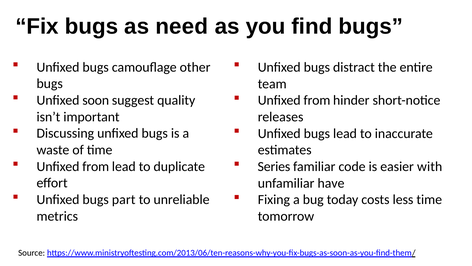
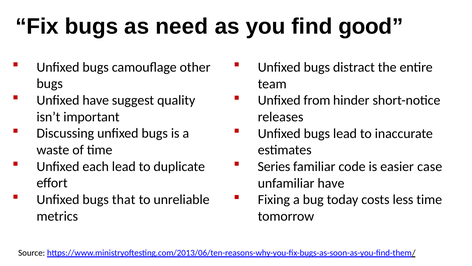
find bugs: bugs -> good (371, 26)
Unfixed soon: soon -> have (96, 100)
from: from -> each (96, 166)
with: with -> case (430, 166)
part: part -> that (124, 199)
